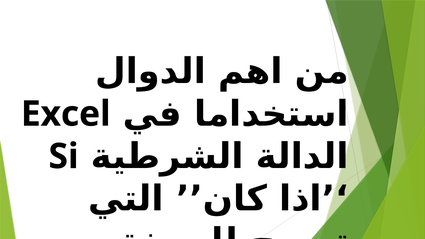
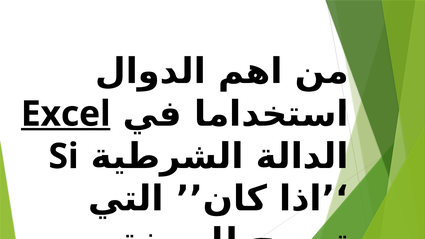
Excel underline: none -> present (66, 114)
